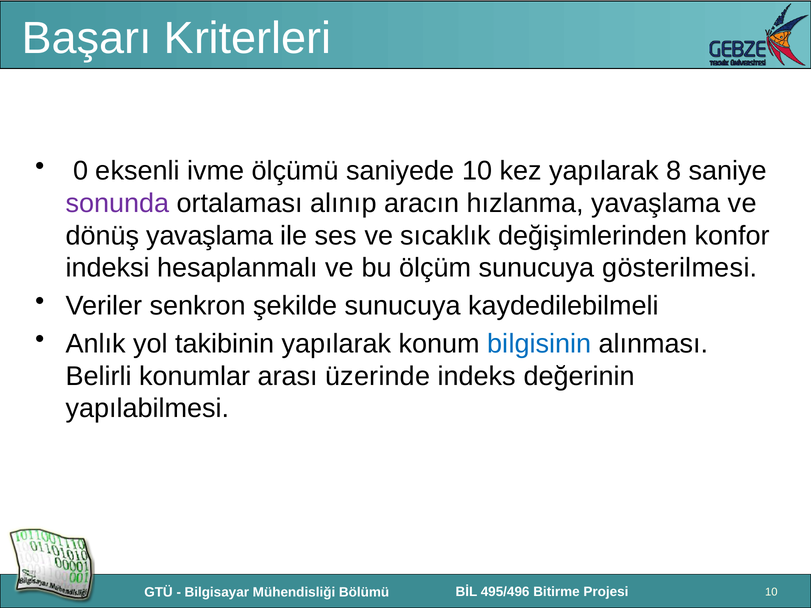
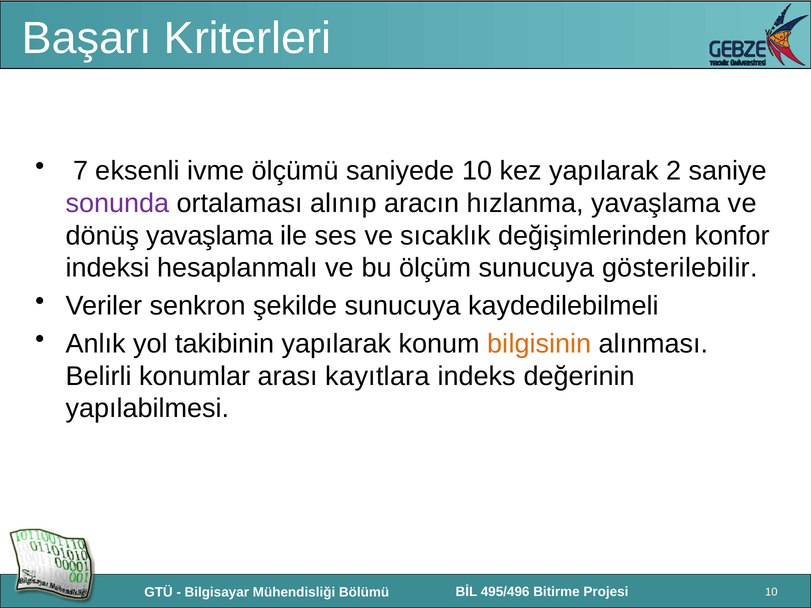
0: 0 -> 7 (81, 171)
8: 8 -> 2 (674, 171)
gösterilmesi: gösterilmesi -> gösterilebilir (680, 268)
bilgisinin colour: blue -> orange (539, 344)
üzerinde: üzerinde -> kayıtlara (378, 376)
